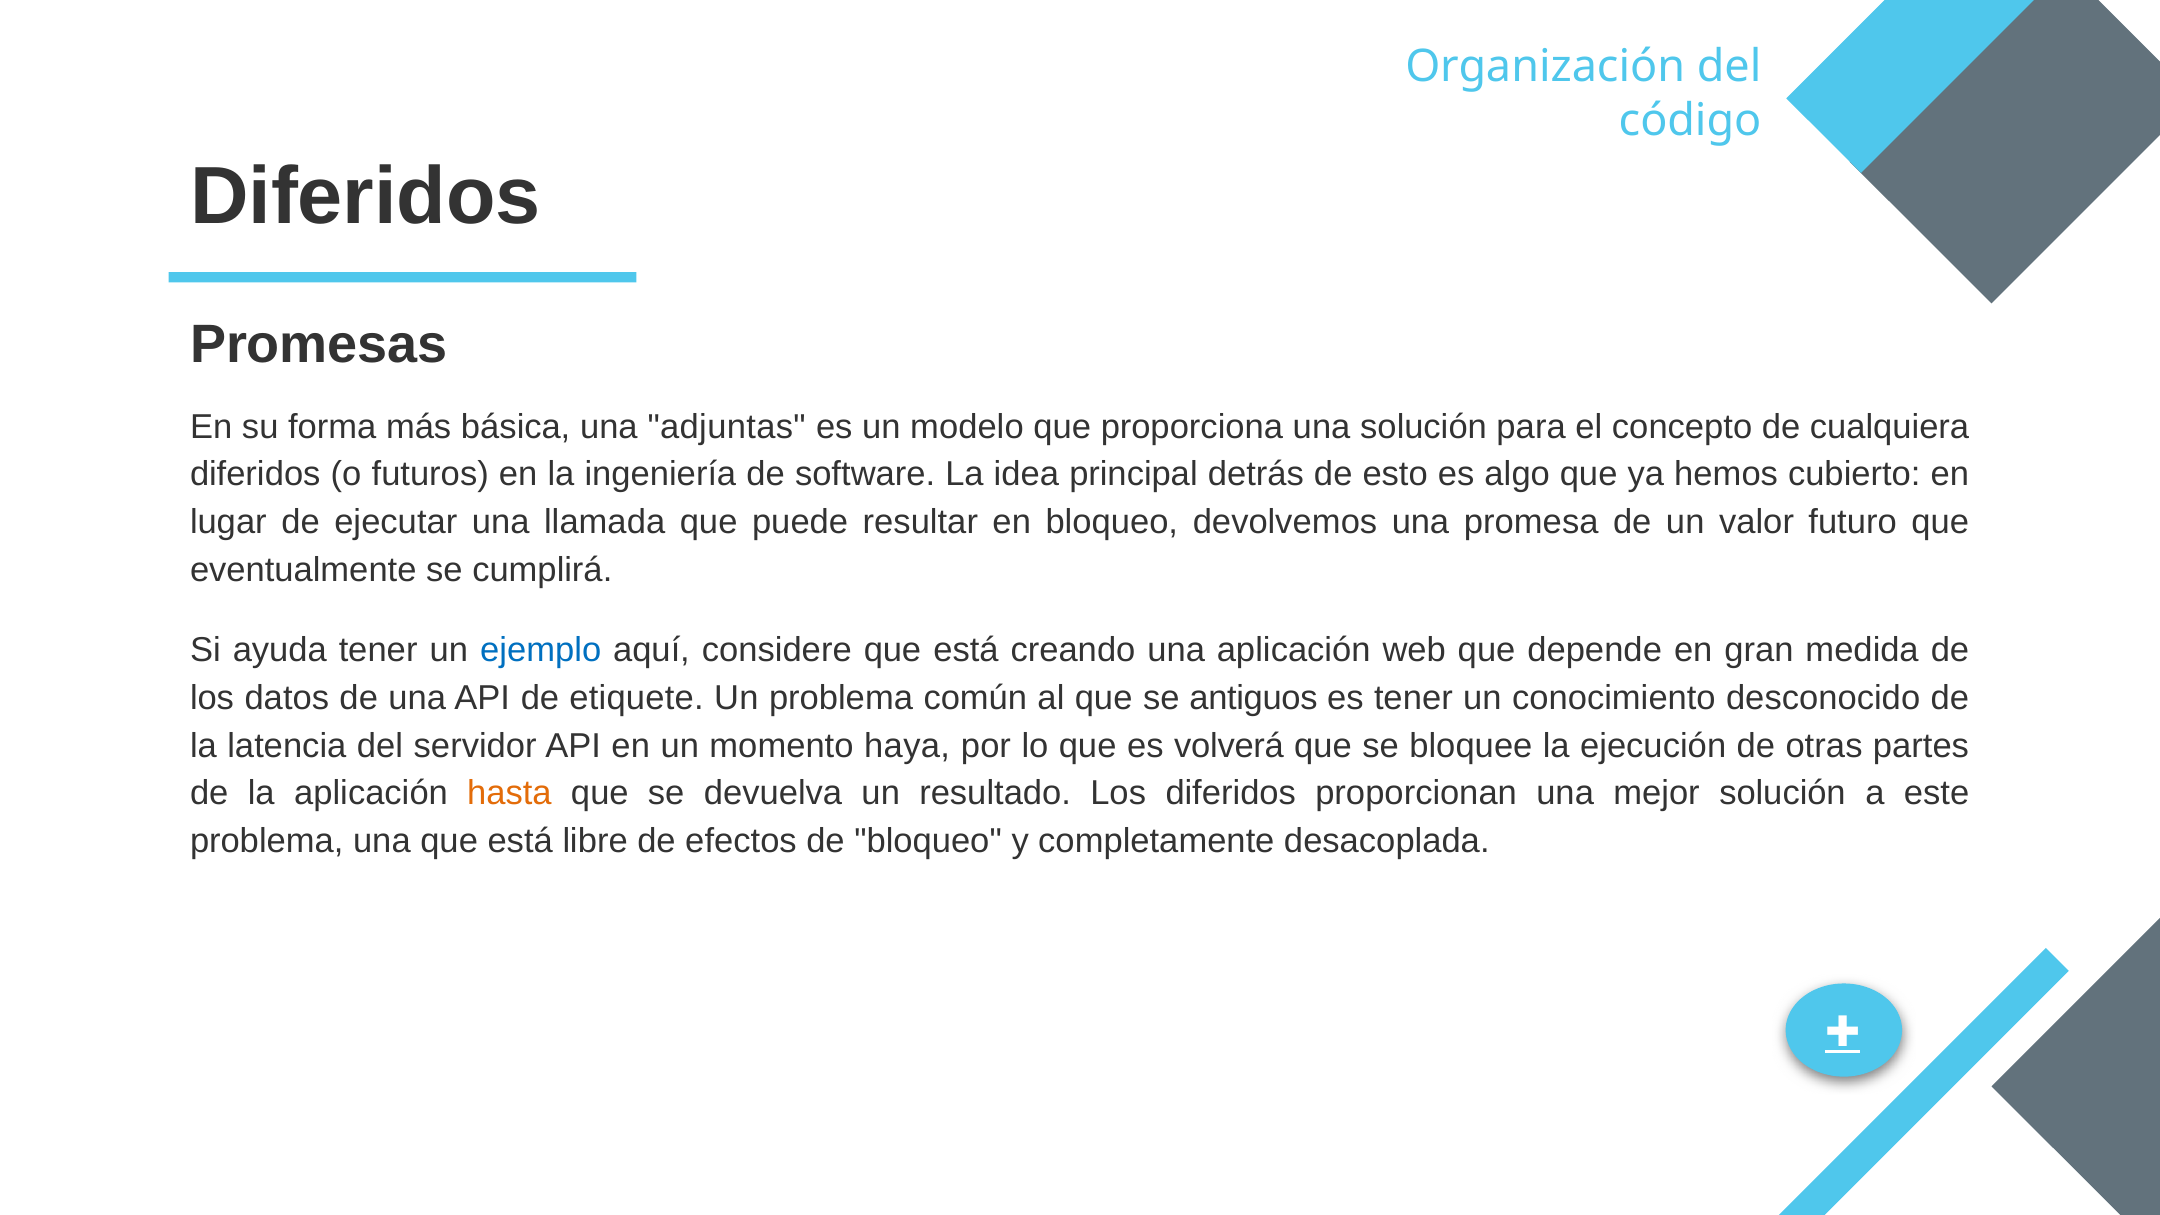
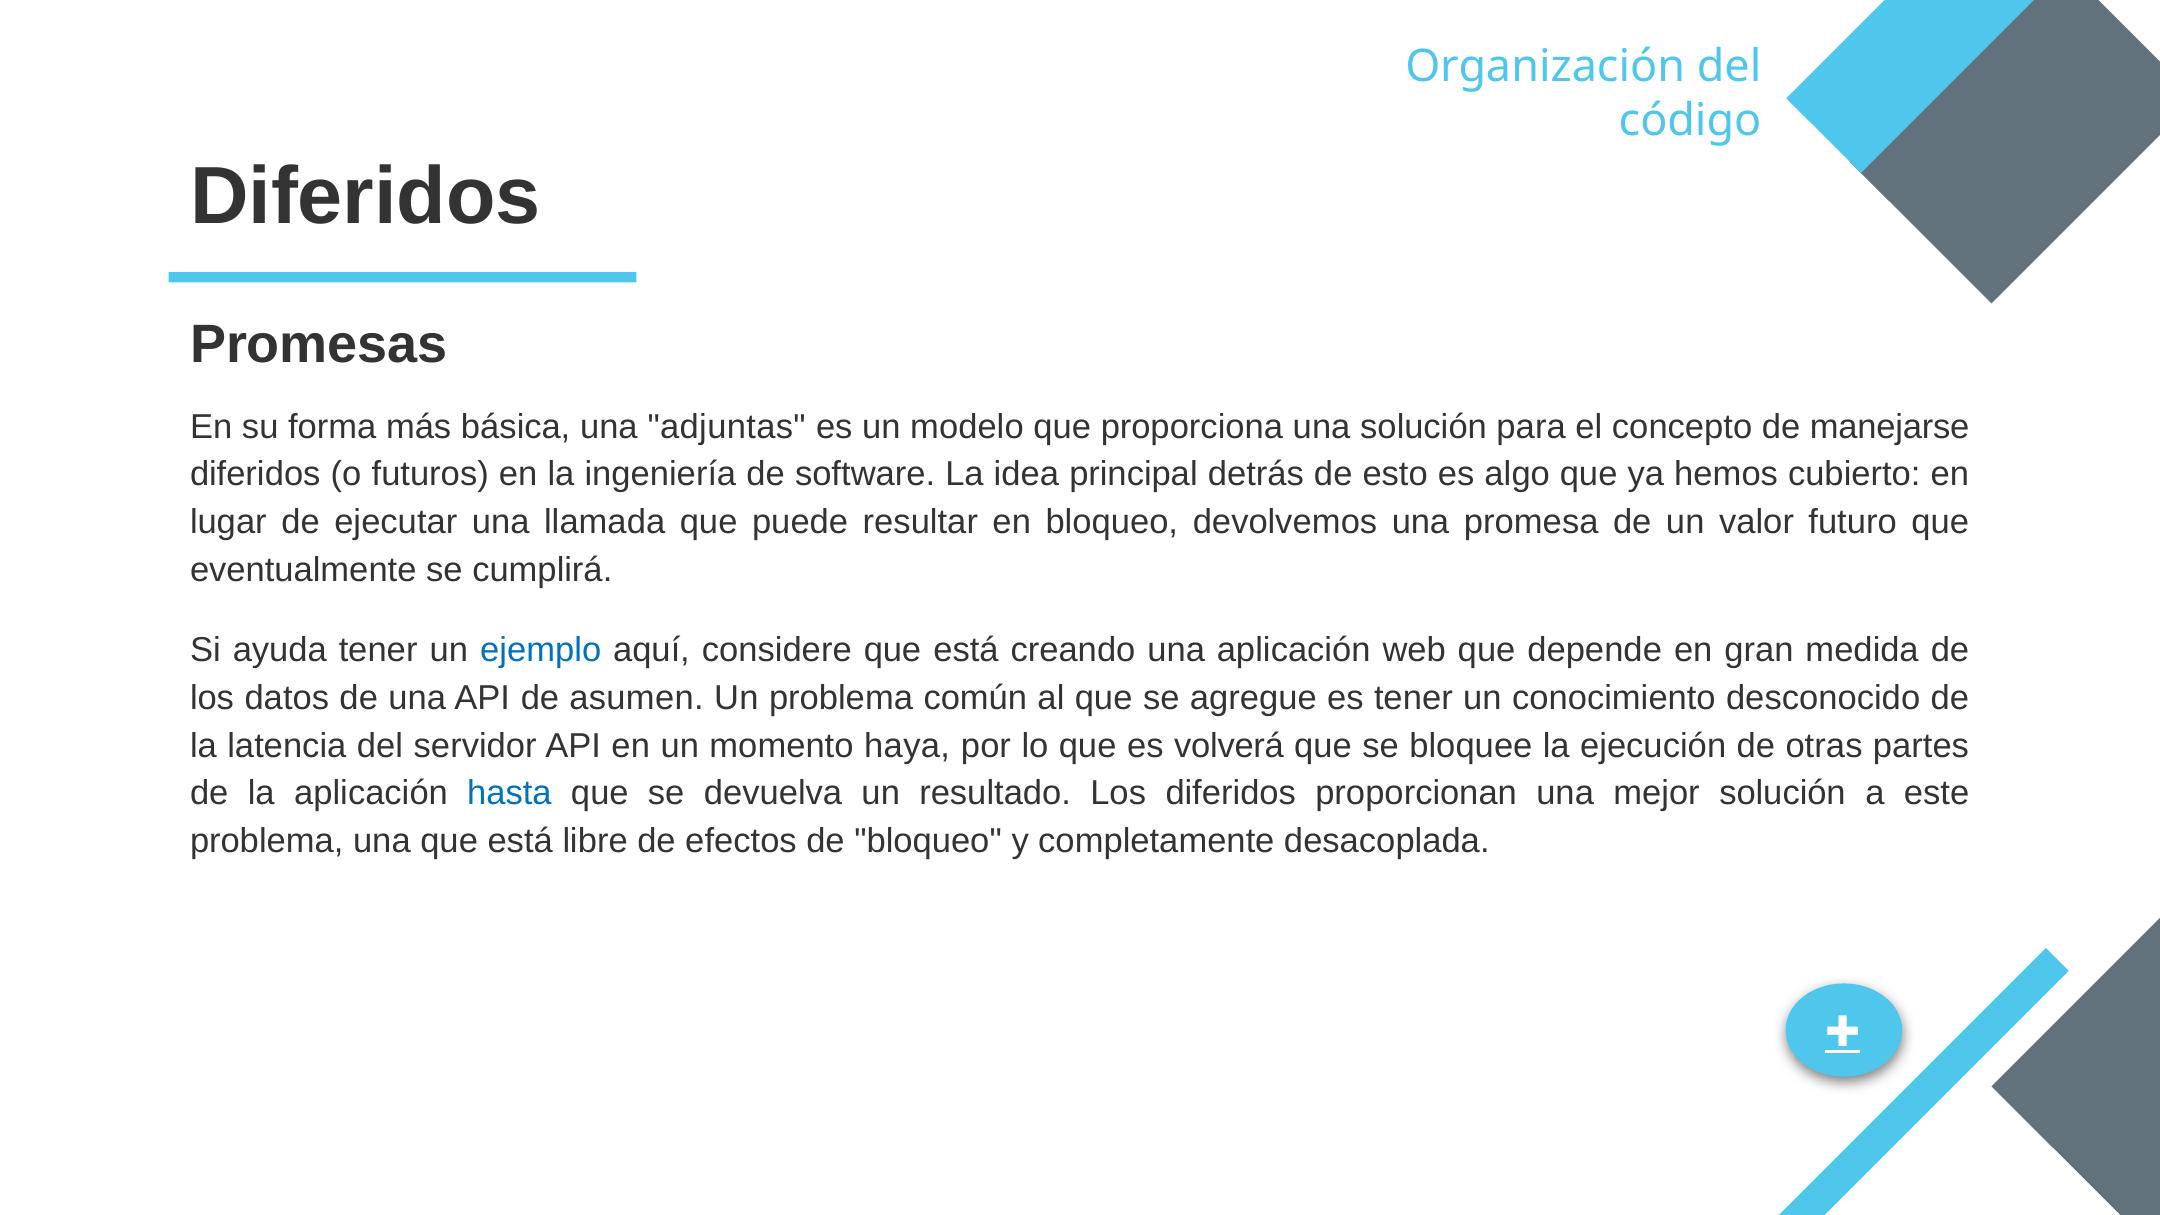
cualquiera: cualquiera -> manejarse (1890, 427)
etiquete: etiquete -> asumen (637, 698)
antiguos: antiguos -> agregue (1253, 698)
hasta colour: orange -> blue (509, 793)
